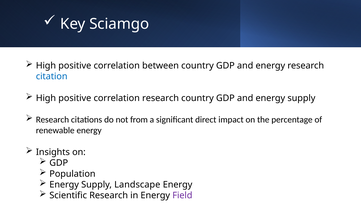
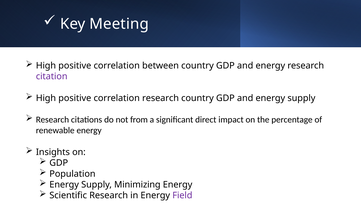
Sciamgo: Sciamgo -> Meeting (119, 24)
citation colour: blue -> purple (52, 76)
Landscape: Landscape -> Minimizing (137, 185)
